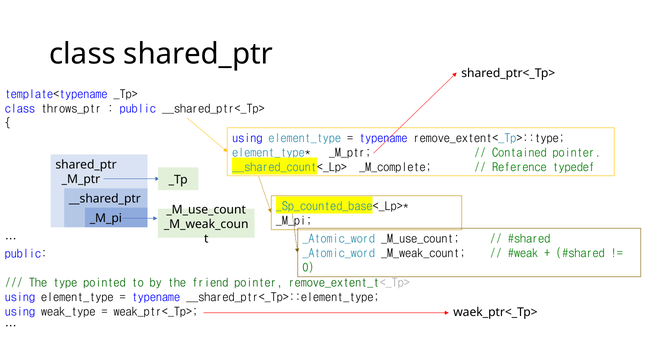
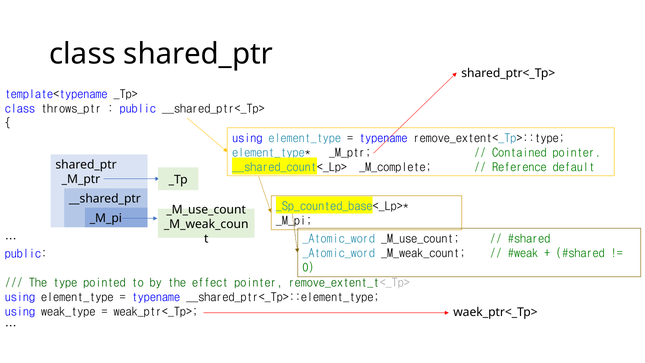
typedef: typedef -> default (574, 167)
friend: friend -> effect (210, 283)
